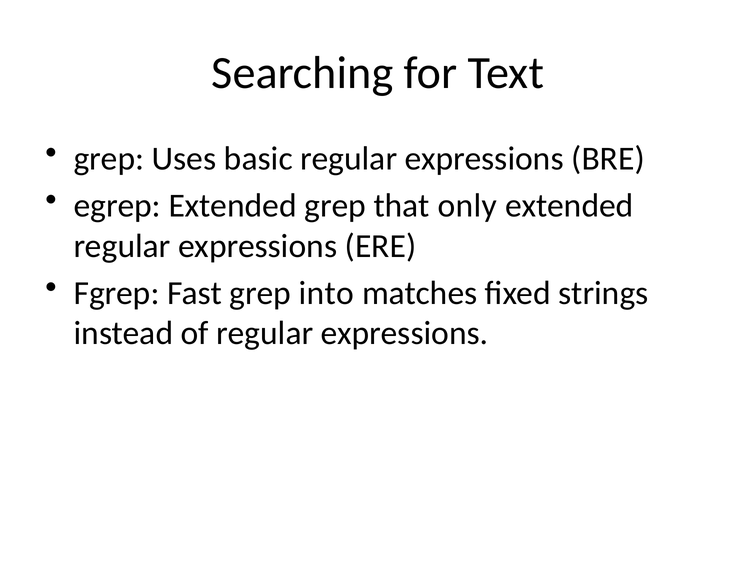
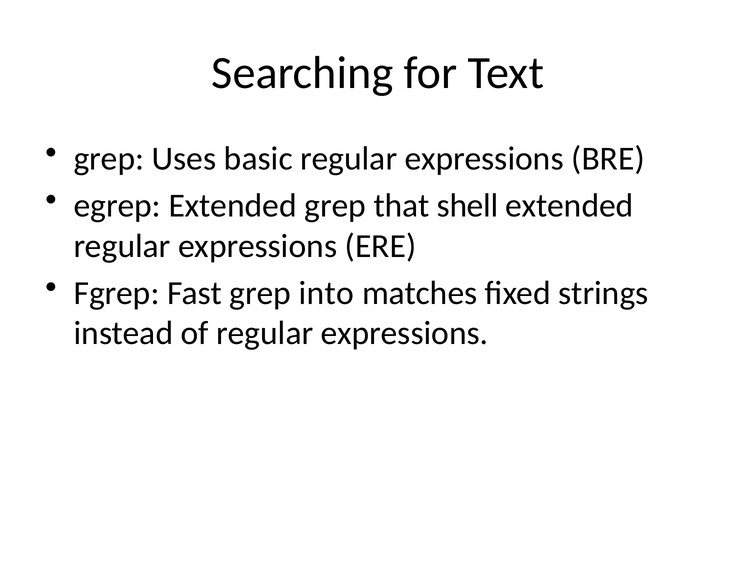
only: only -> shell (468, 206)
